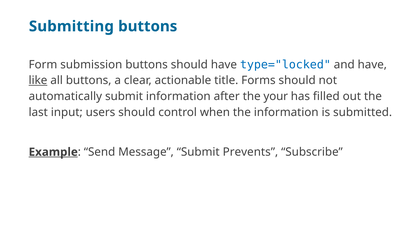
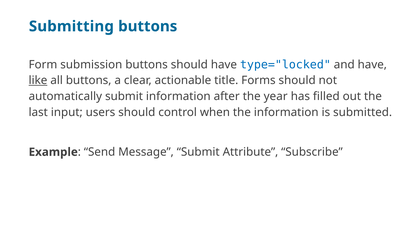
your: your -> year (276, 97)
Example underline: present -> none (53, 152)
Prevents: Prevents -> Attribute (250, 152)
